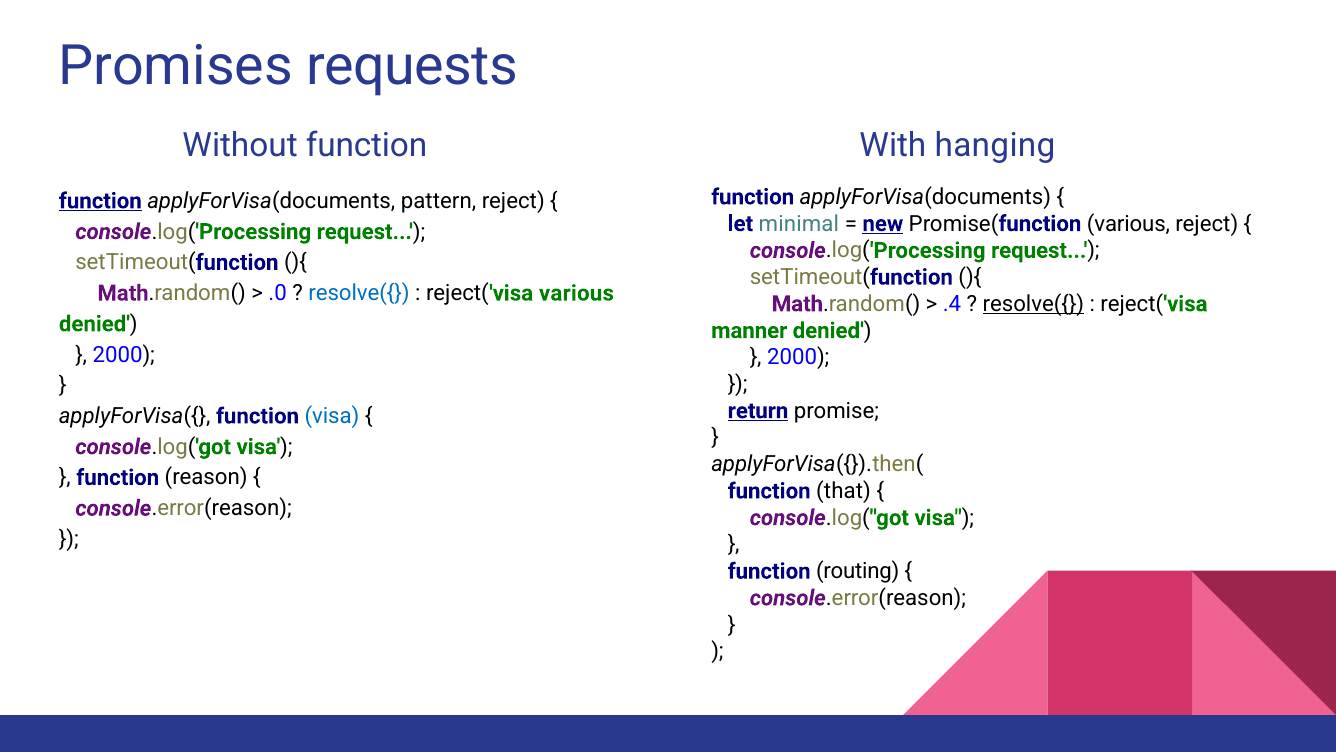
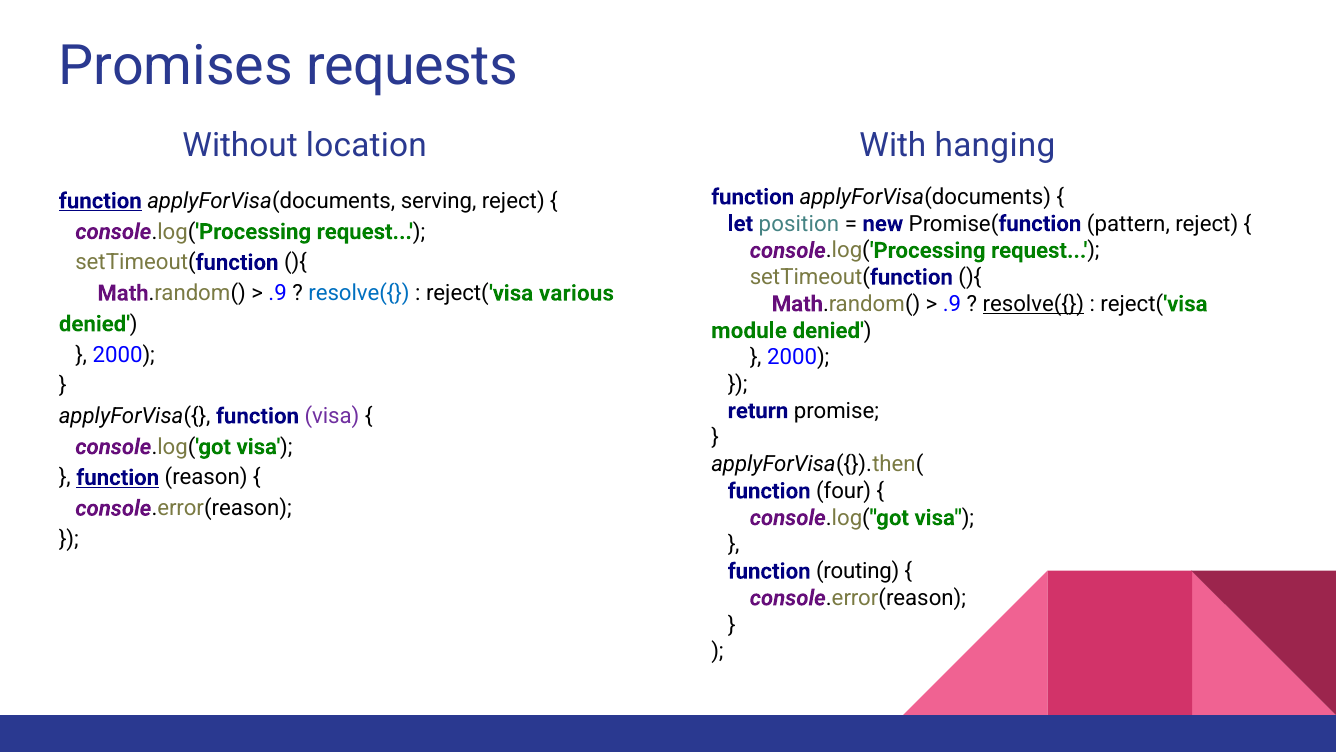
Without function: function -> location (366, 145)
pattern: pattern -> serving (439, 201)
minimal: minimal -> position (799, 224)
new underline: present -> none (883, 224)
Promise(function various: various -> pattern (1128, 224)
.0: .0 -> .9 (278, 293)
.4: .4 -> .9 (952, 304)
manner: manner -> module (749, 330)
return underline: present -> none (758, 411)
visa colour: blue -> purple (332, 416)
function underline: none -> present (118, 477)
that: that -> four (844, 491)
